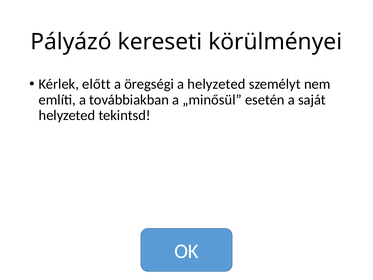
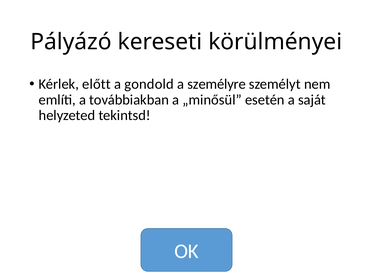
öregségi: öregségi -> gondold (149, 84)
a helyzeted: helyzeted -> személyre (217, 84)
